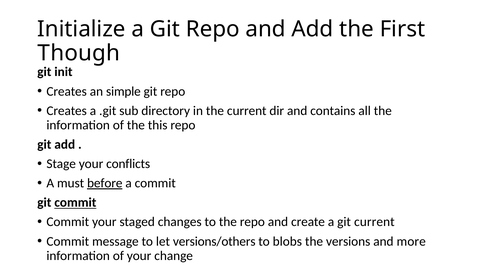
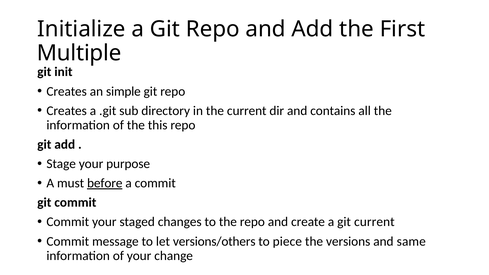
Though: Though -> Multiple (79, 53)
conflicts: conflicts -> purpose (128, 164)
commit underline: present -> none (75, 203)
blobs: blobs -> piece (287, 241)
more: more -> same (411, 241)
